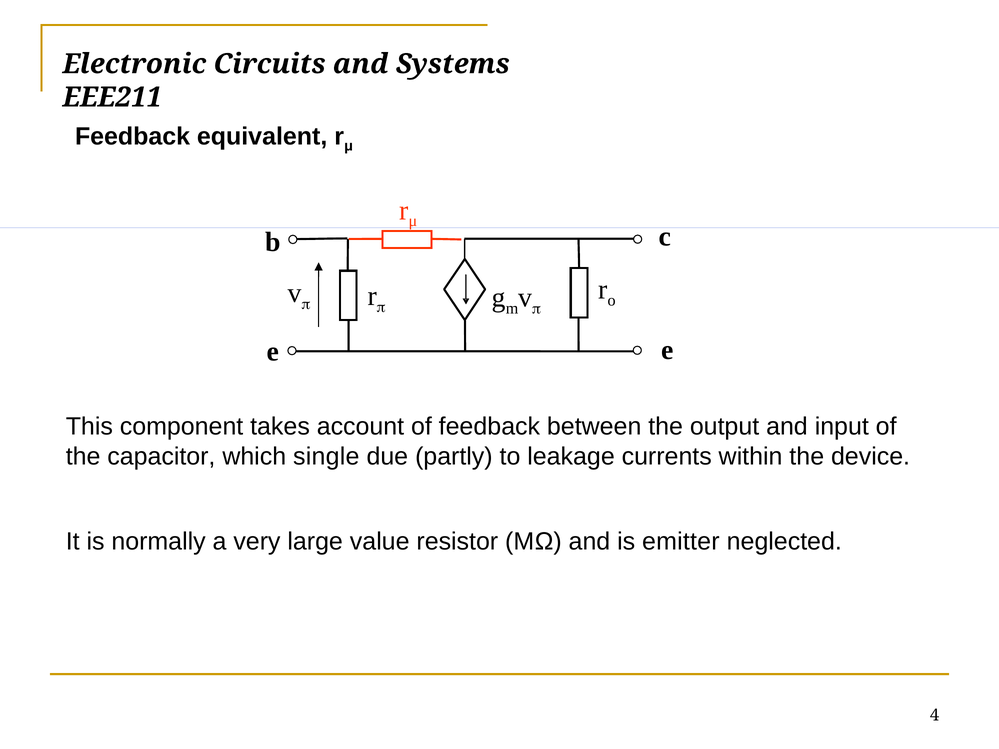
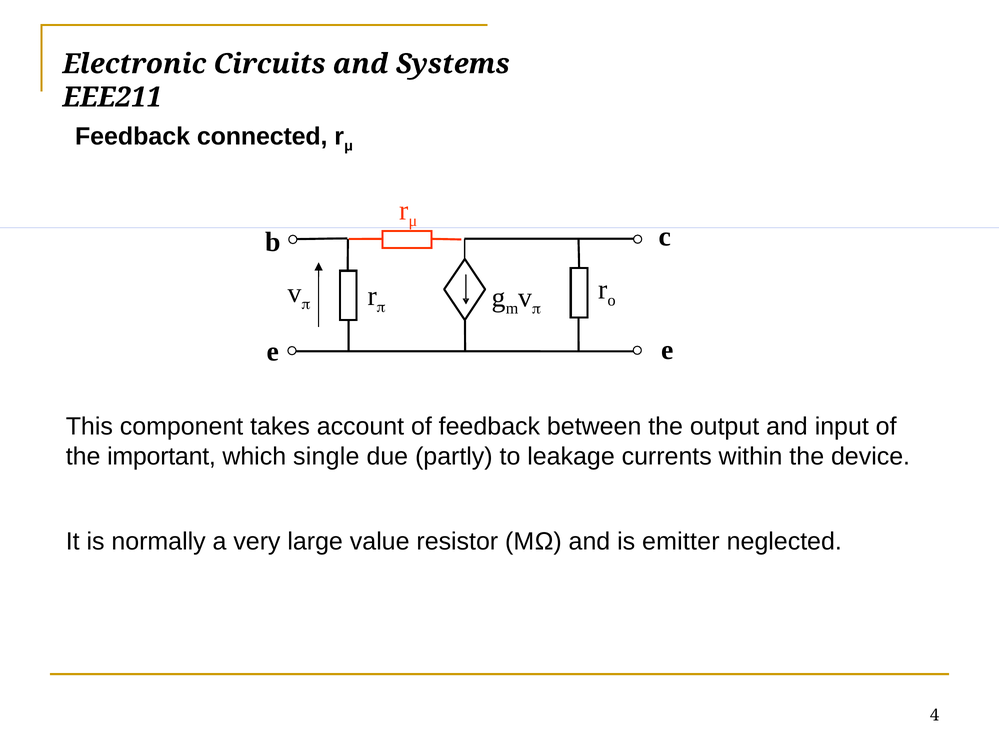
equivalent: equivalent -> connected (262, 136)
capacitor: capacitor -> important (161, 457)
